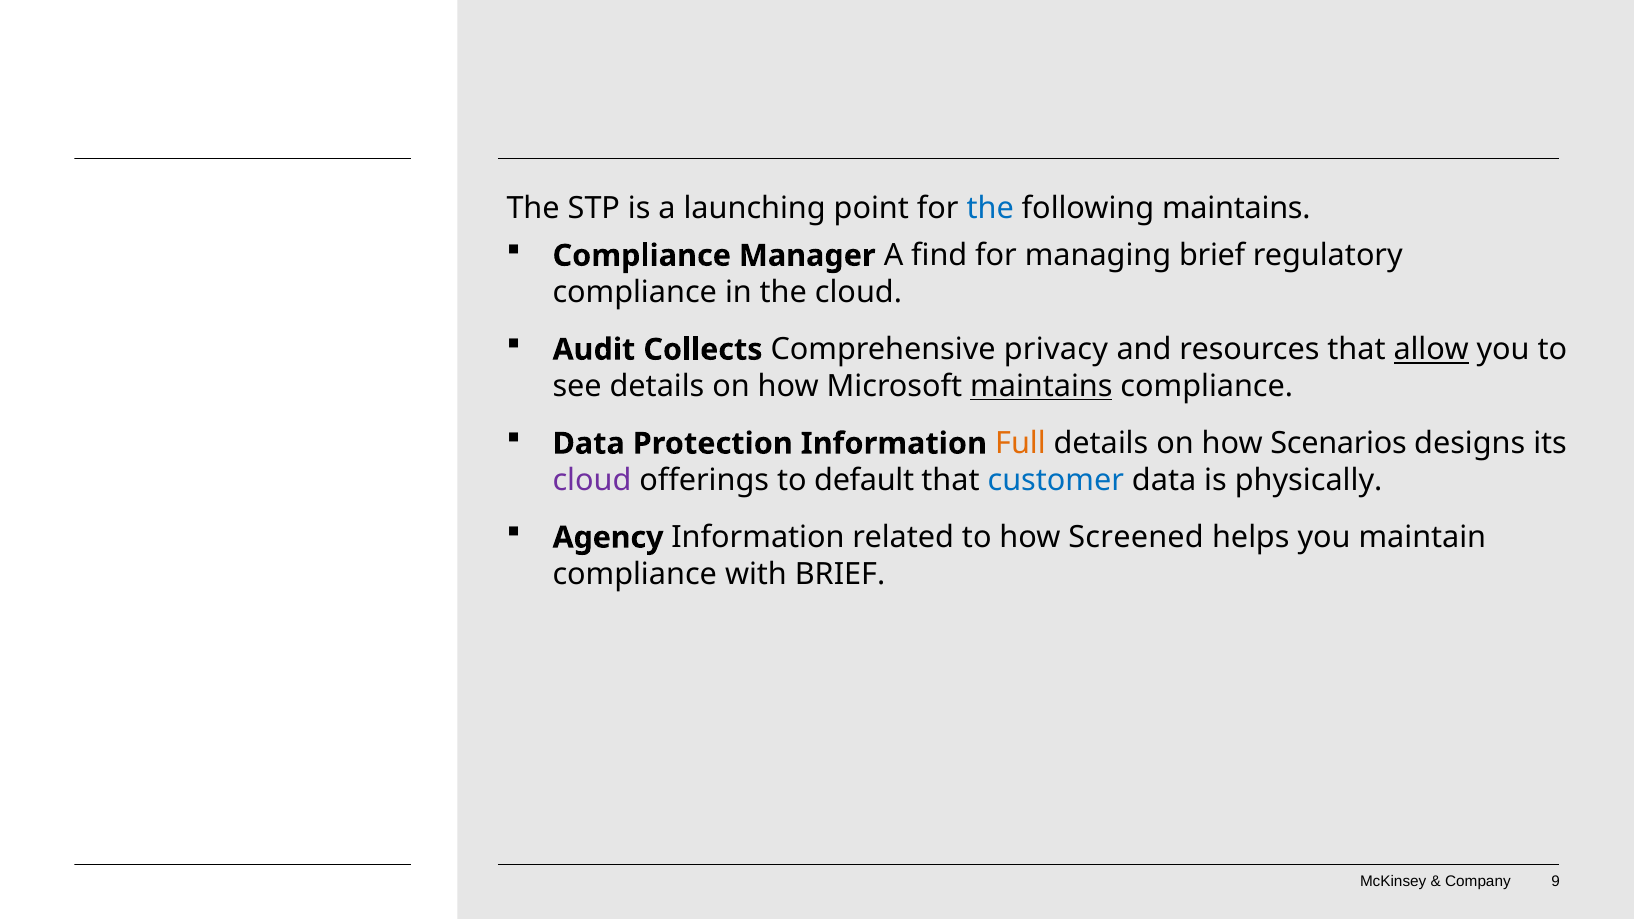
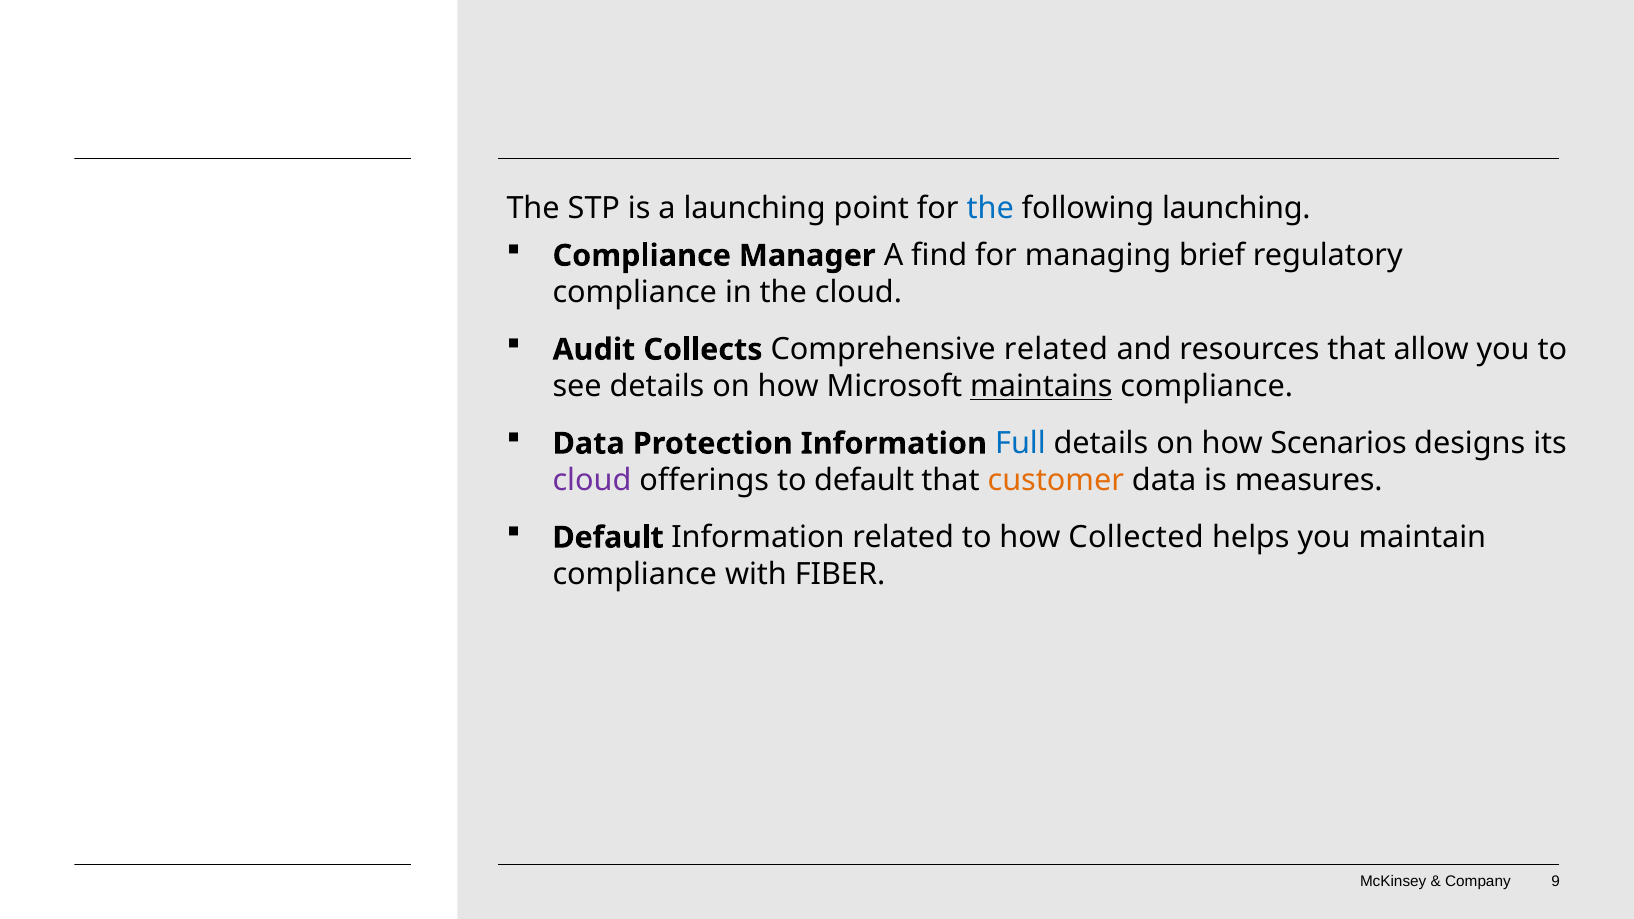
following maintains: maintains -> launching (1236, 209)
Comprehensive privacy: privacy -> related (1056, 350)
allow underline: present -> none (1431, 350)
Full colour: orange -> blue (1020, 444)
customer colour: blue -> orange (1056, 480)
physically: physically -> measures (1309, 480)
Agency: Agency -> Default (608, 538)
Screened: Screened -> Collected (1136, 538)
with BRIEF: BRIEF -> FIBER (840, 574)
